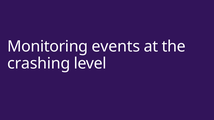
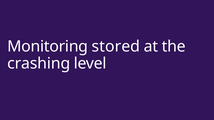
events: events -> stored (116, 47)
